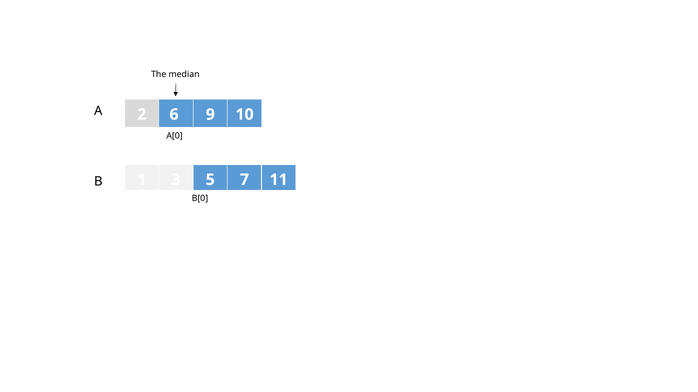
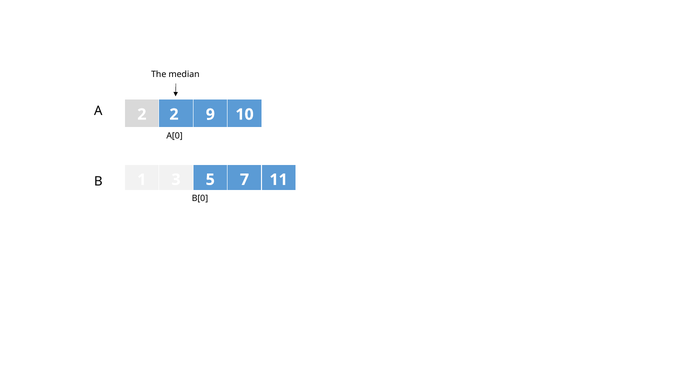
2 6: 6 -> 2 (174, 115)
